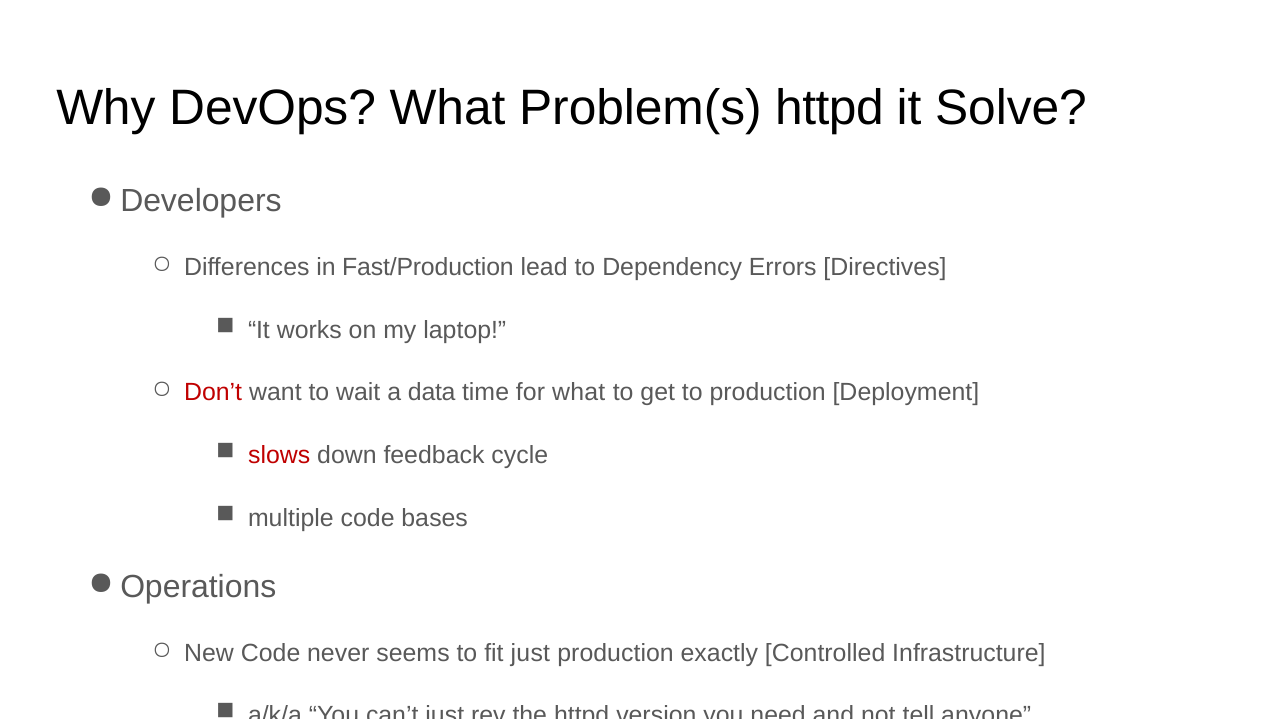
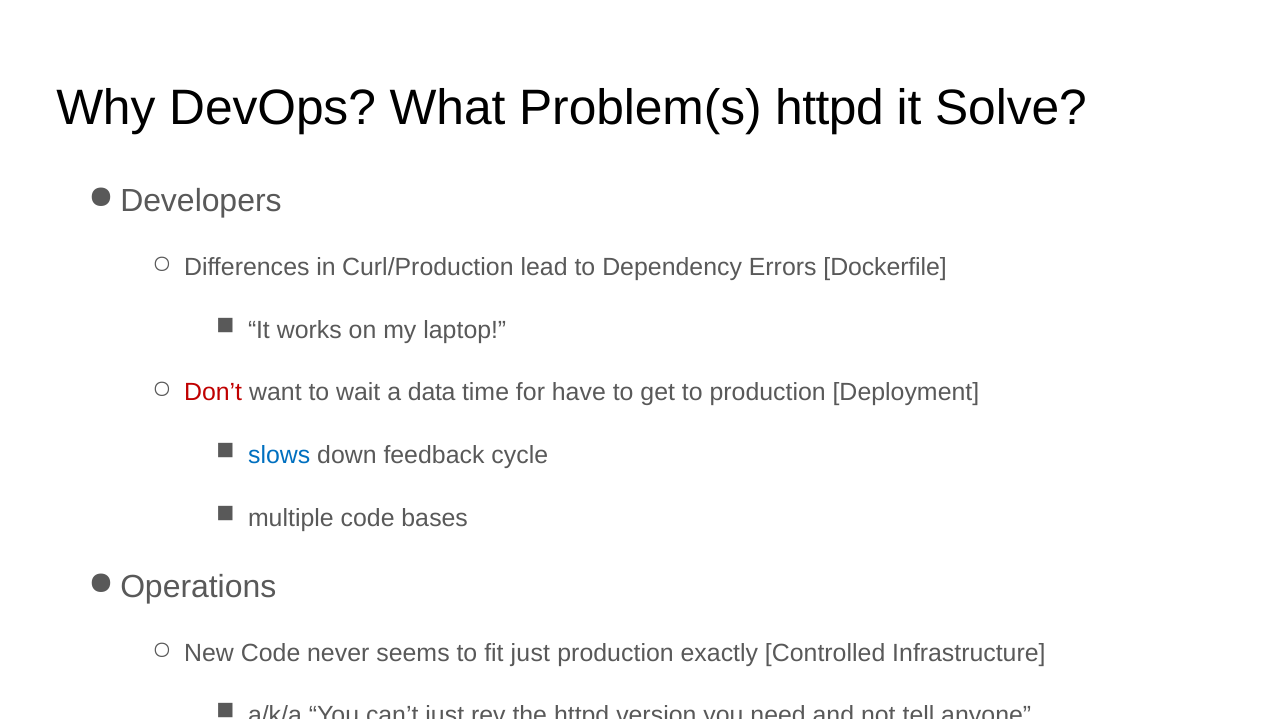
Fast/Production: Fast/Production -> Curl/Production (428, 267)
Directives: Directives -> Dockerfile (885, 267)
for what: what -> have (579, 393)
slows colour: red -> blue (279, 455)
